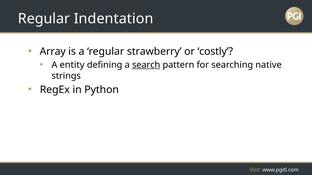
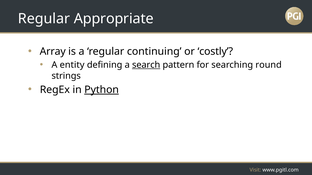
Indentation: Indentation -> Appropriate (114, 19)
strawberry: strawberry -> continuing (154, 52)
native: native -> round (269, 65)
Python underline: none -> present (102, 90)
